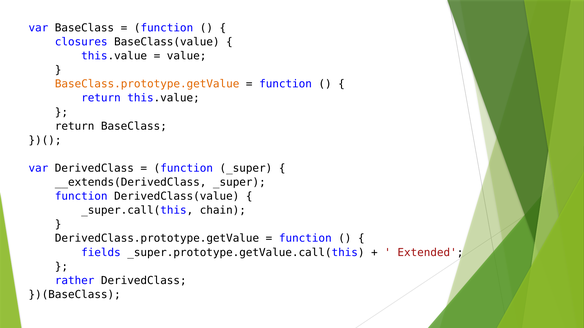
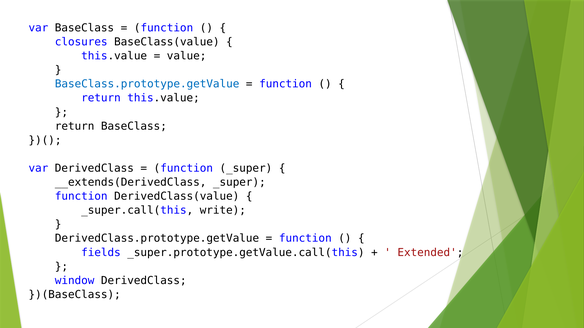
BaseClass.prototype.getValue colour: orange -> blue (147, 84)
chain: chain -> write (223, 211)
rather: rather -> window (75, 281)
